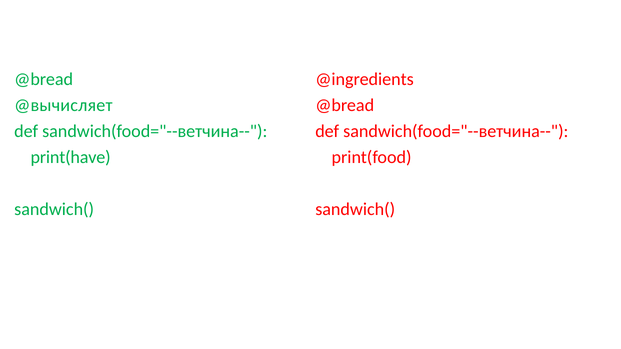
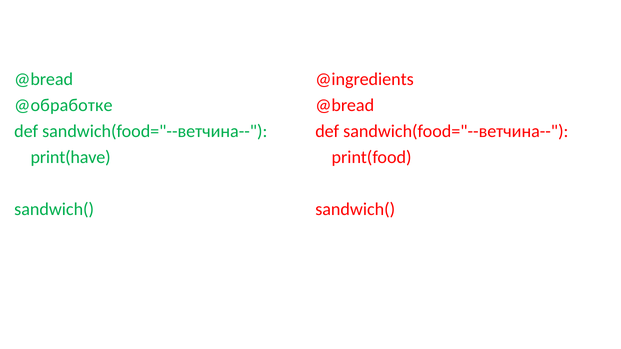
@вычисляет: @вычисляет -> @обработке (63, 105)
